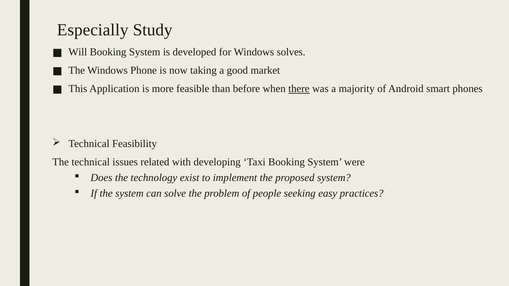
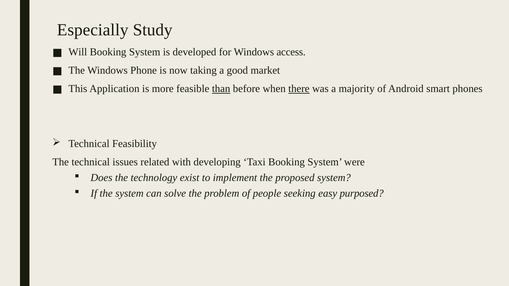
solves: solves -> access (291, 52)
than underline: none -> present (221, 89)
practices: practices -> purposed (362, 194)
